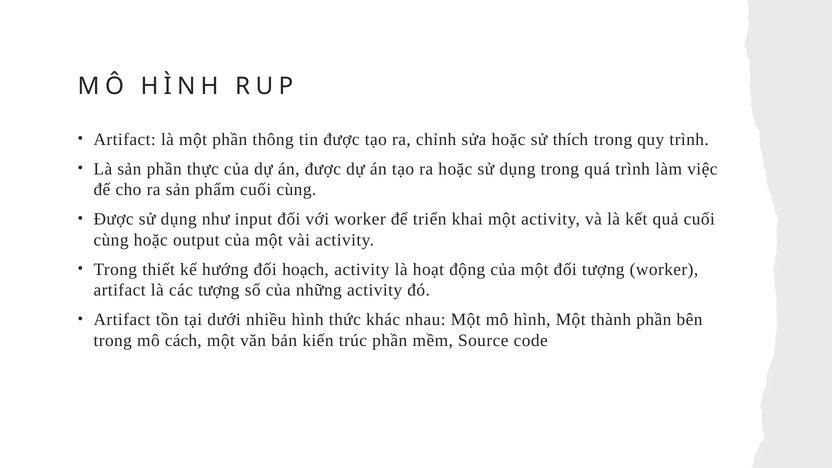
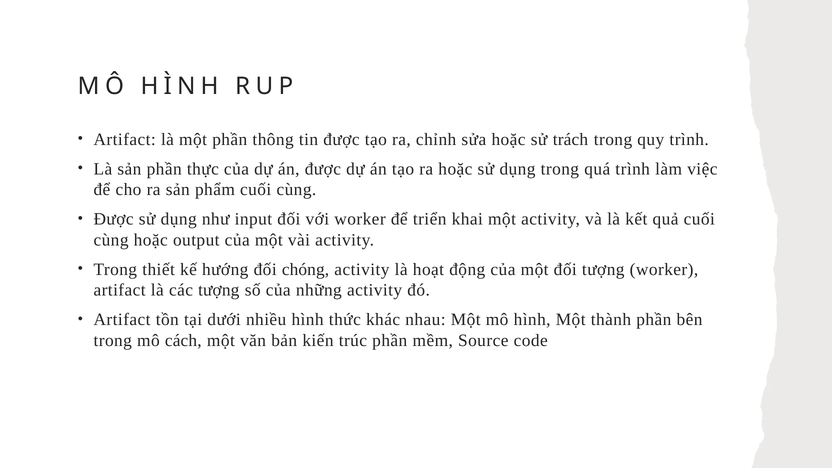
thích: thích -> trách (570, 139)
hoạch: hoạch -> chóng (306, 269)
